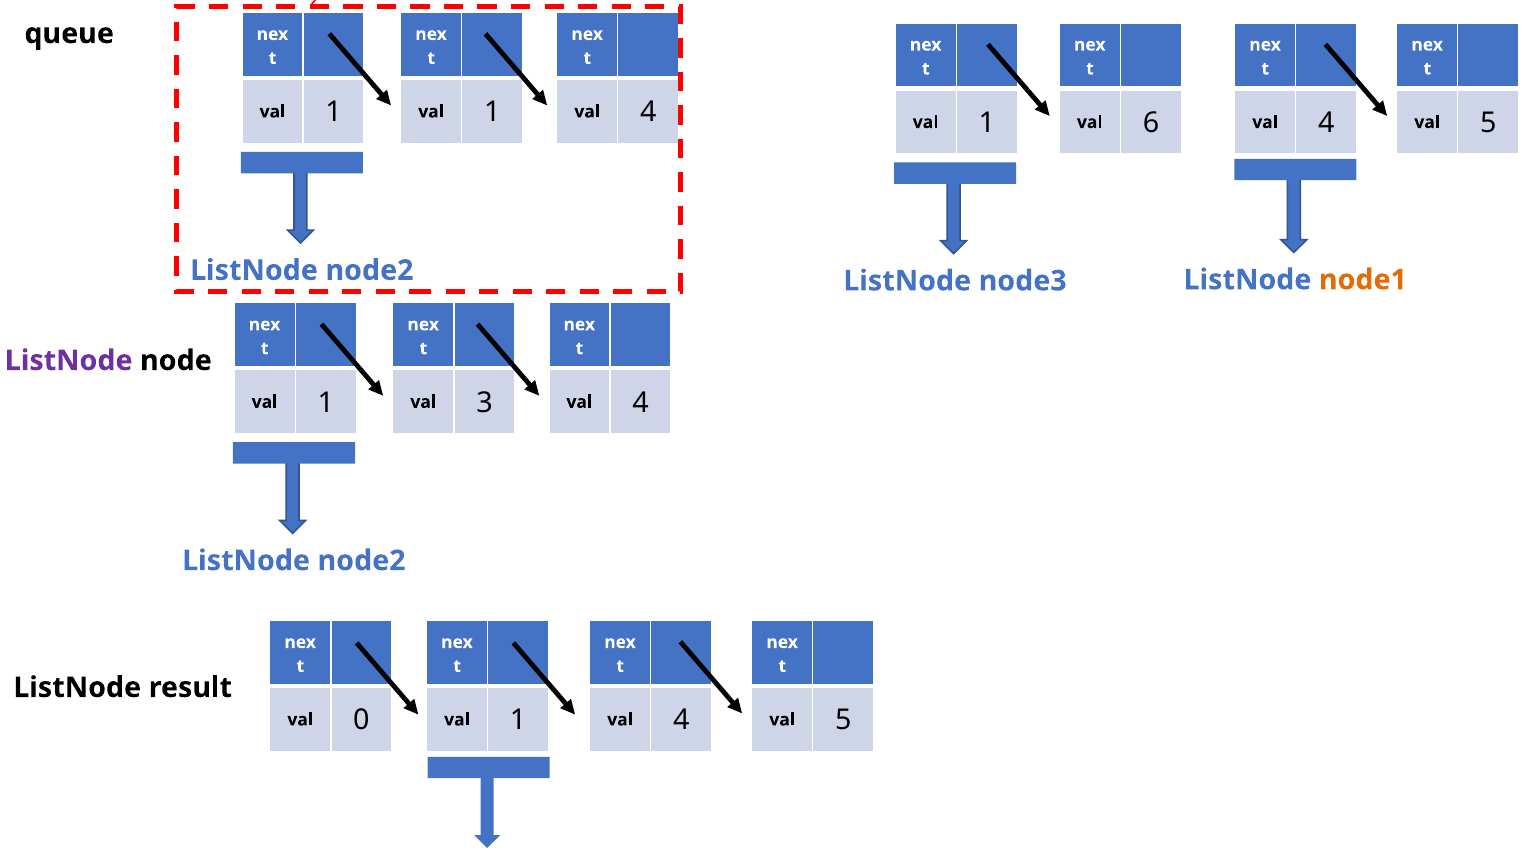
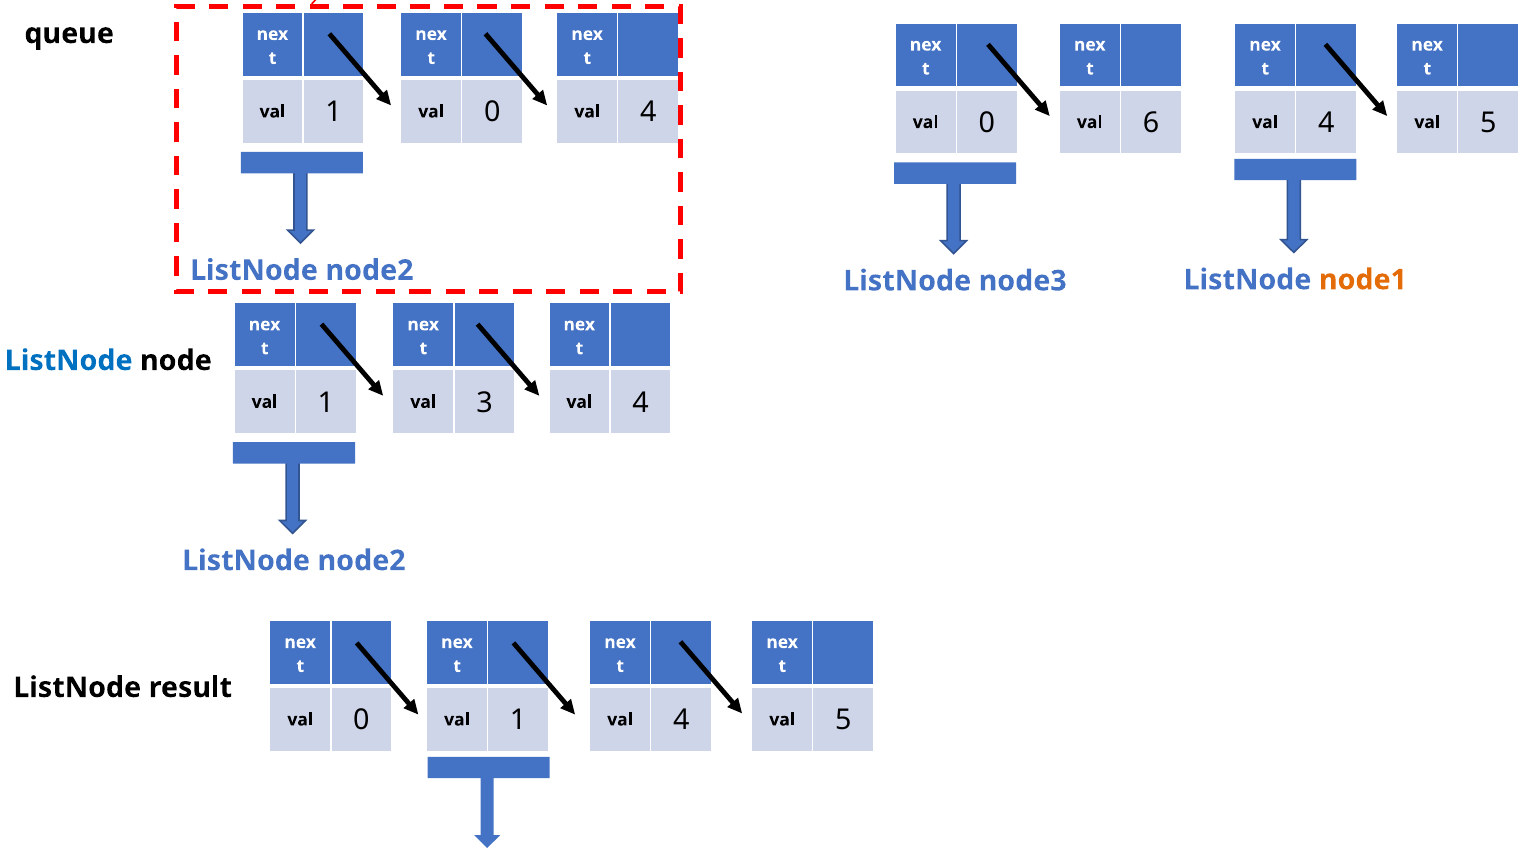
1: 1 -> 0 (492, 112)
1: 1 -> 0 (987, 123)
ListNode colour: purple -> blue (69, 361)
